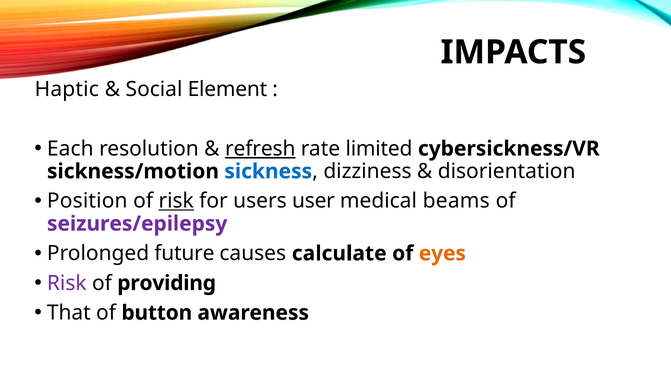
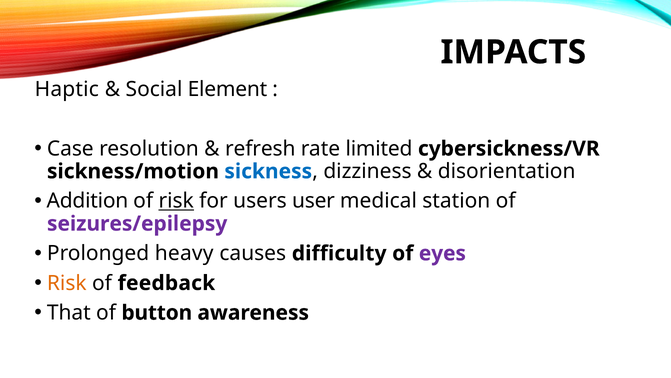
Each: Each -> Case (70, 148)
refresh underline: present -> none (260, 148)
Position: Position -> Addition (87, 201)
beams: beams -> station (456, 201)
future: future -> heavy (184, 253)
calculate: calculate -> difficulty (339, 253)
eyes colour: orange -> purple (442, 253)
Risk colour: purple -> orange (67, 283)
providing: providing -> feedback (166, 283)
